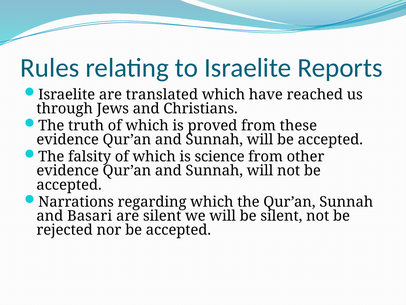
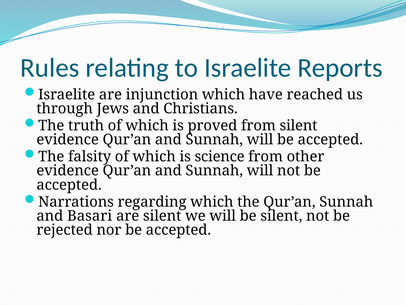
translated: translated -> injunction (162, 94)
from these: these -> silent (299, 125)
